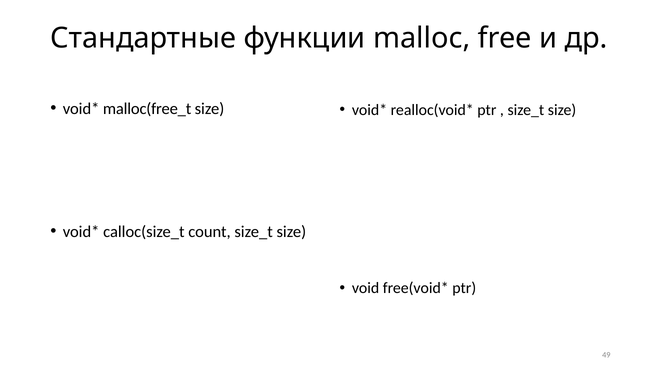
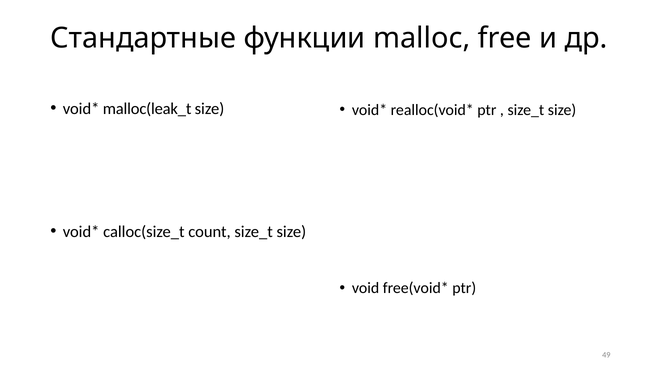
malloc(free_t: malloc(free_t -> malloc(leak_t (147, 109)
